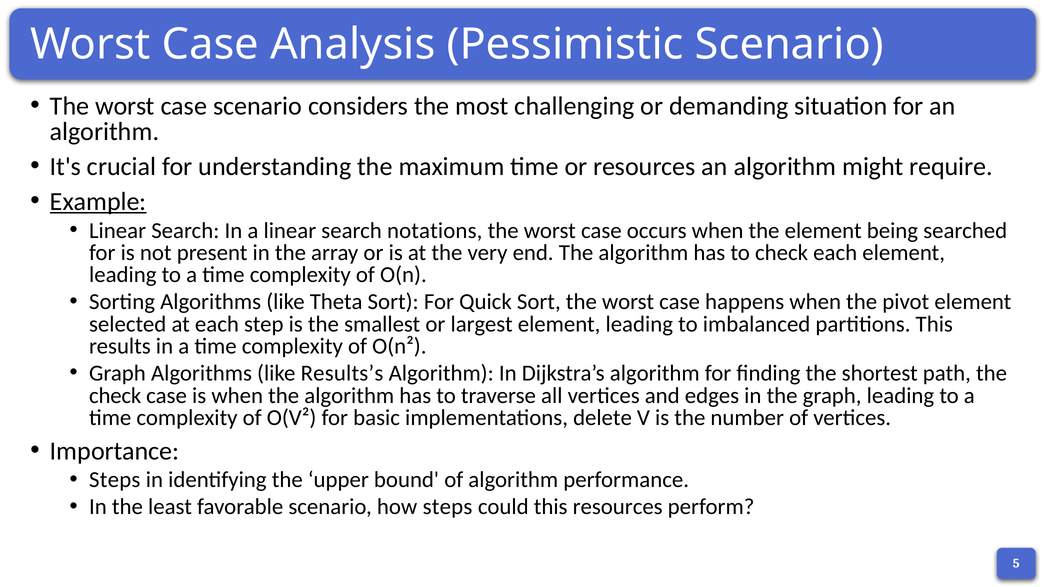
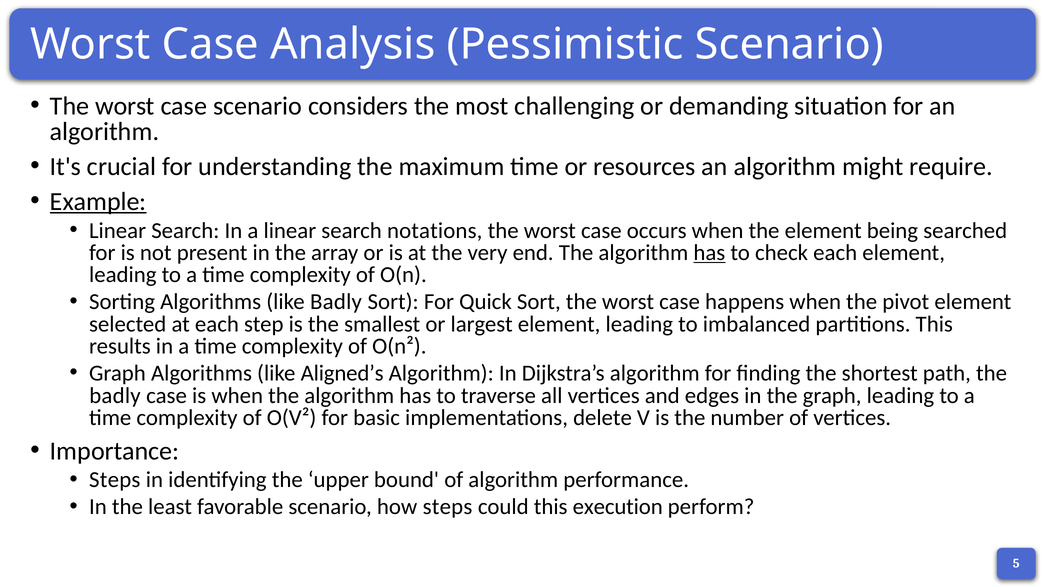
has underline: none -> present (709, 253)
like Theta: Theta -> Badly (336, 302)
Results’s: Results’s -> Aligned’s (342, 374)
check: check -> badly (115, 396)
this resources: resources -> execution (618, 507)
